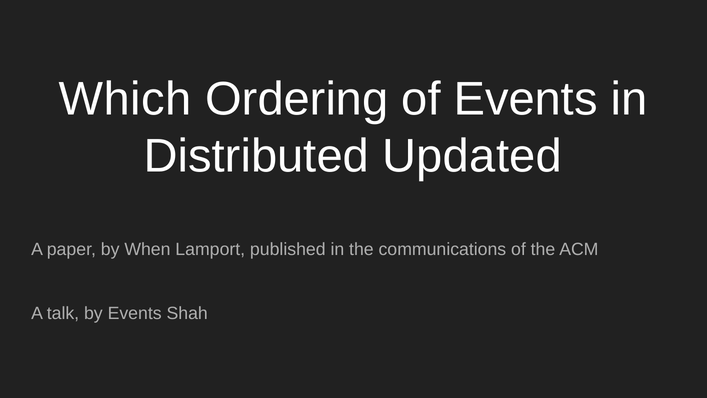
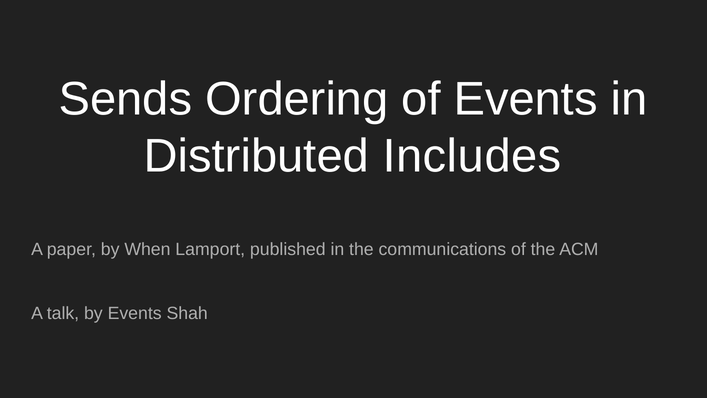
Which: Which -> Sends (125, 99)
Updated: Updated -> Includes (472, 156)
